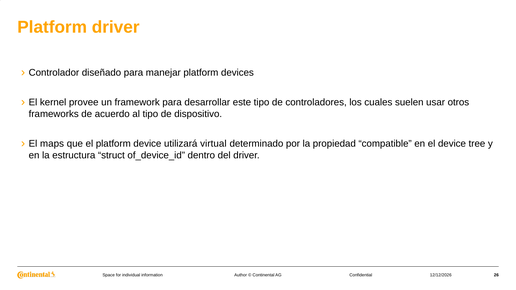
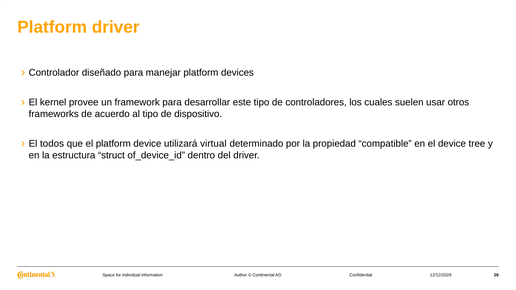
maps: maps -> todos (52, 144)
